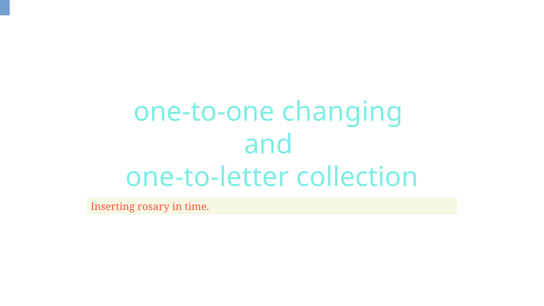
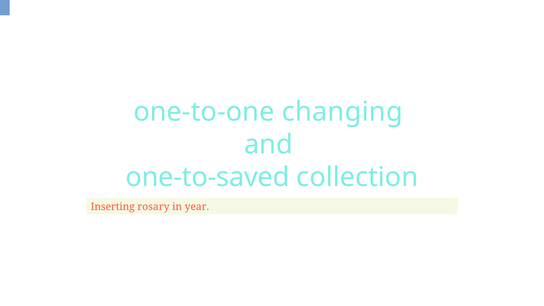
one-to-letter: one-to-letter -> one-to-saved (208, 177)
time: time -> year (197, 207)
